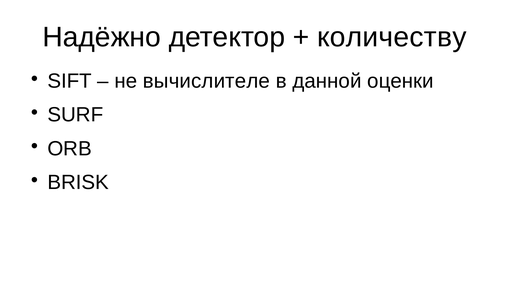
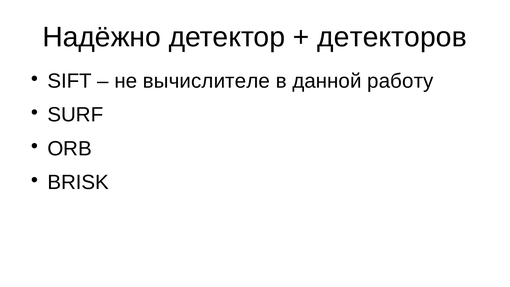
количеству: количеству -> детекторов (392, 37)
оценки: оценки -> работу (400, 81)
